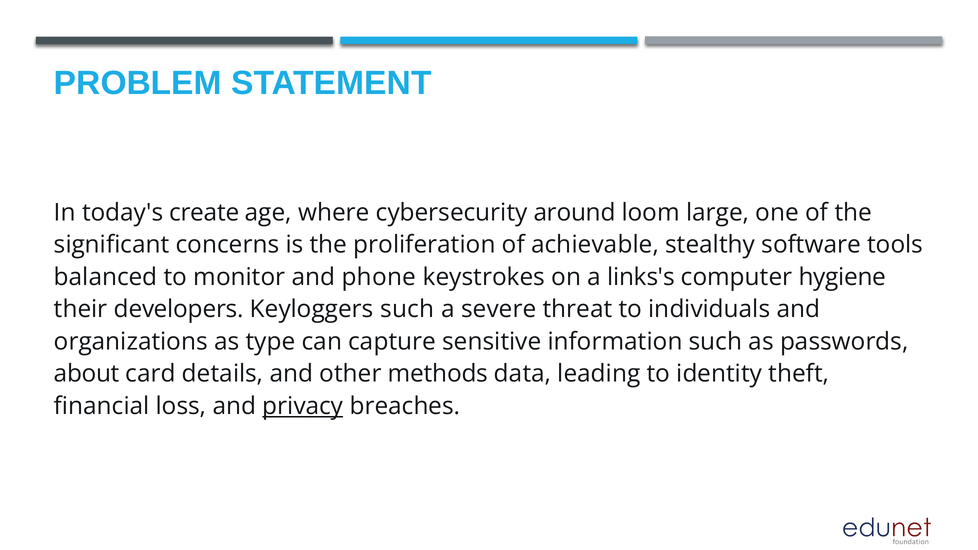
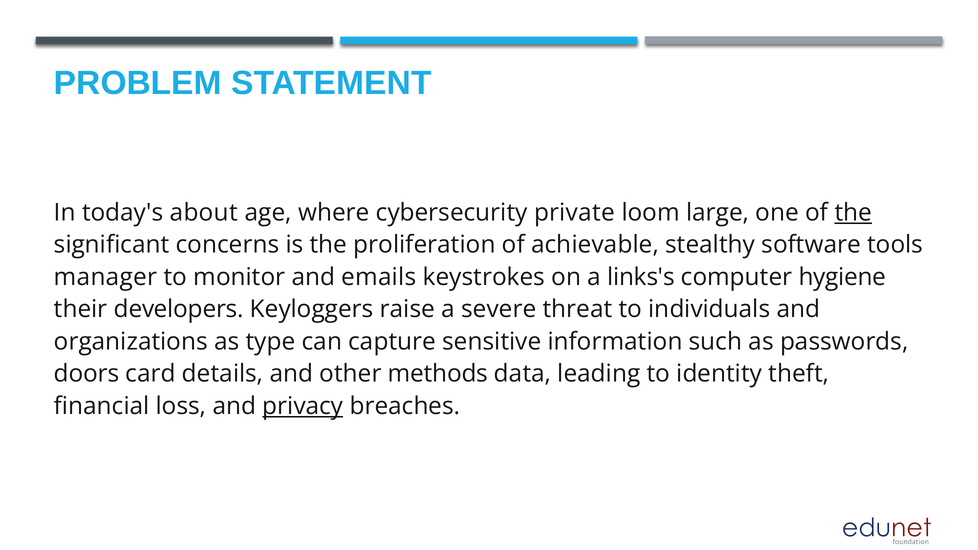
create: create -> about (204, 213)
around: around -> private (574, 213)
the underline: none -> present (853, 213)
balanced: balanced -> manager (106, 277)
phone: phone -> emails (379, 277)
Keyloggers such: such -> raise (407, 309)
about: about -> doors (87, 374)
